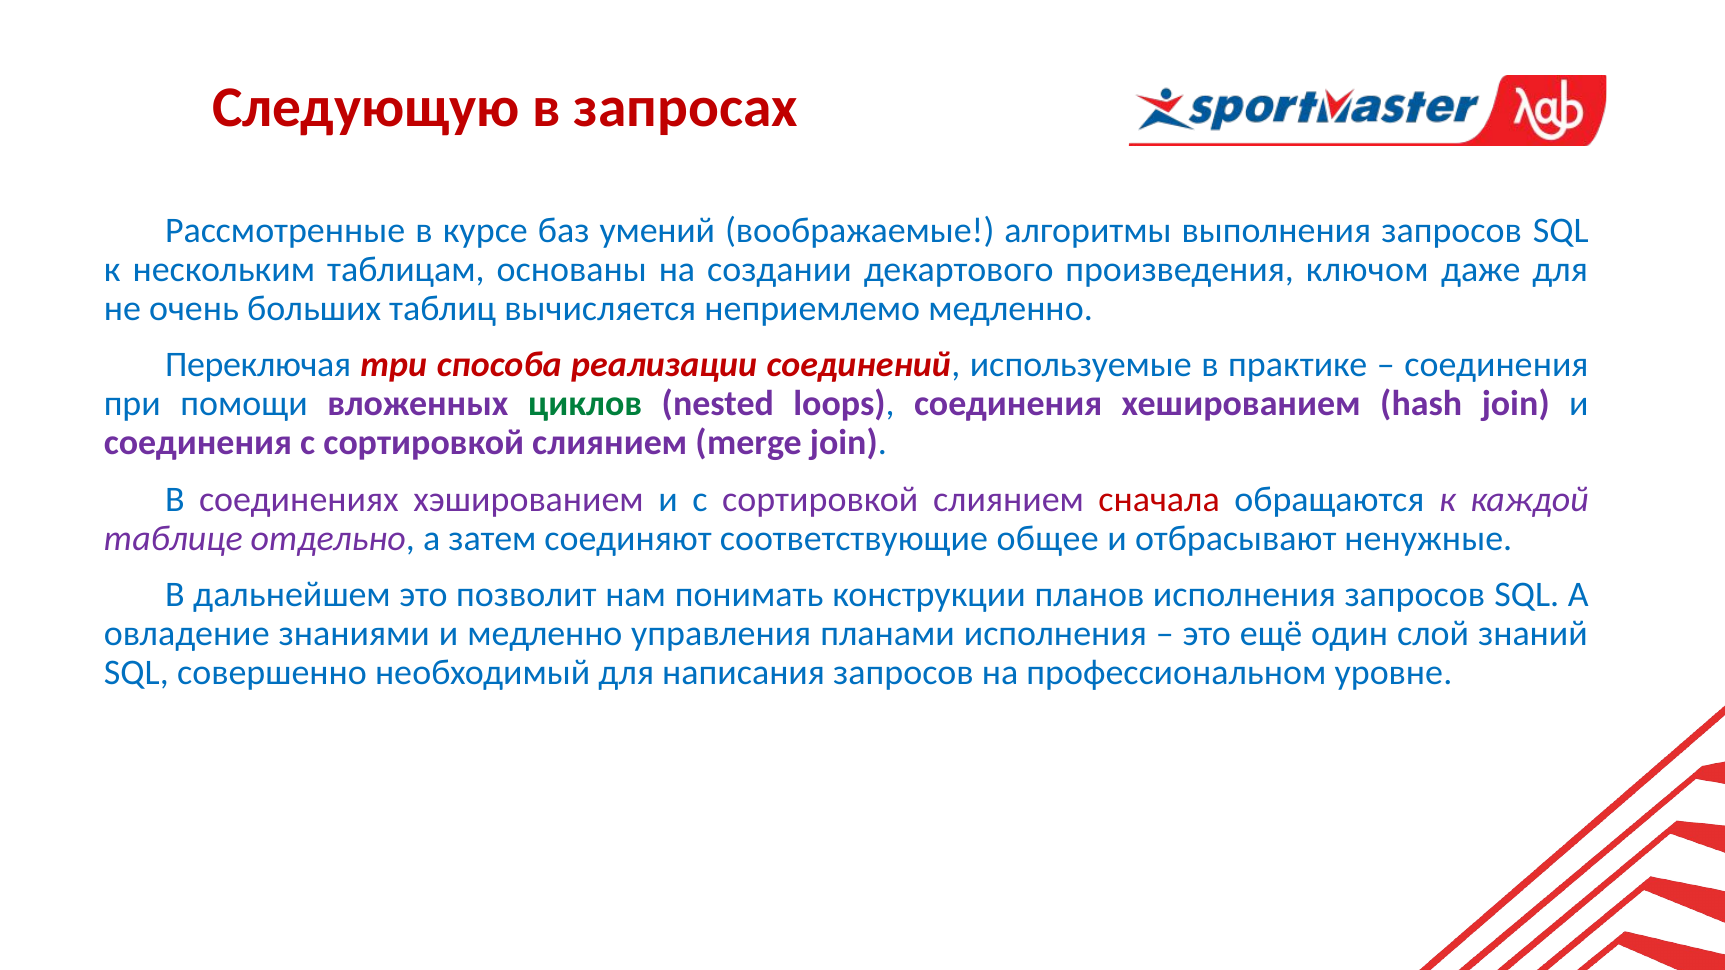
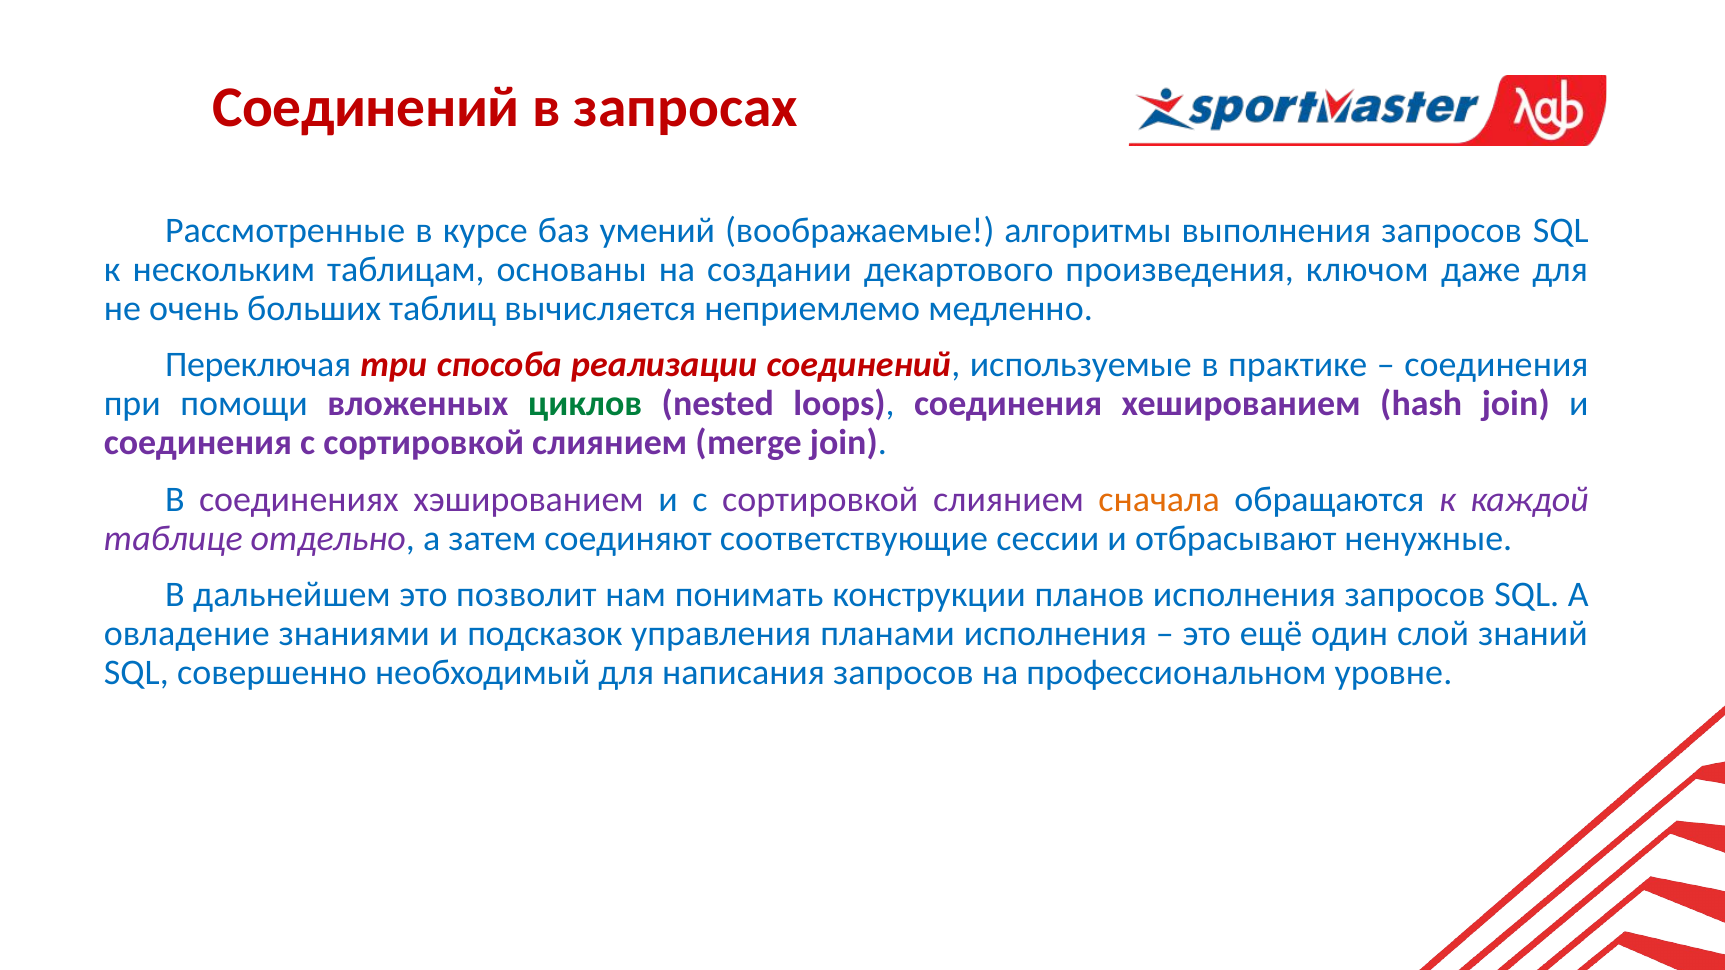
Следующую: Следующую -> Соединений (366, 107)
сначала colour: red -> orange (1159, 500)
общее: общее -> сессии (1048, 538)
и медленно: медленно -> подсказок (545, 634)
